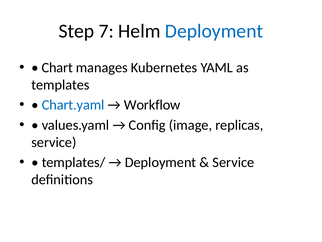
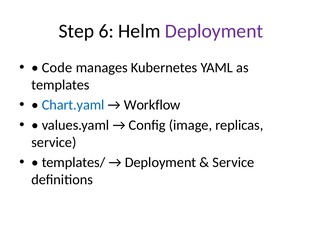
7: 7 -> 6 (106, 31)
Deployment colour: blue -> purple (214, 31)
Chart: Chart -> Code (57, 68)
